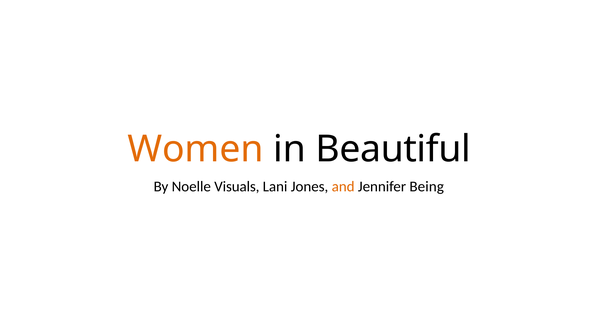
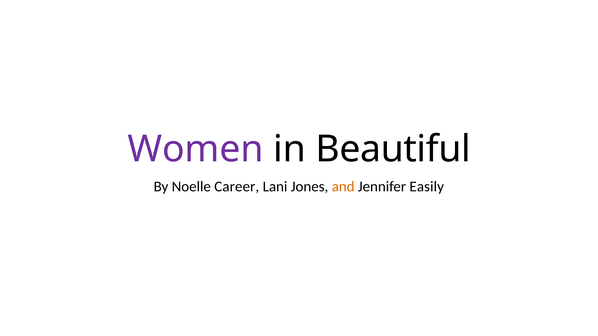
Women colour: orange -> purple (196, 149)
Visuals: Visuals -> Career (237, 187)
Being: Being -> Easily (427, 187)
